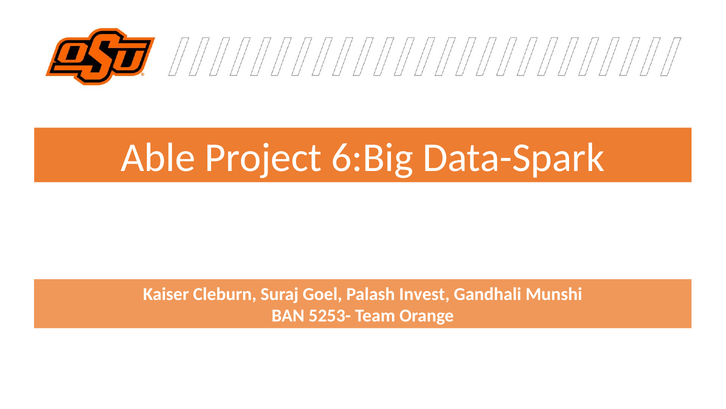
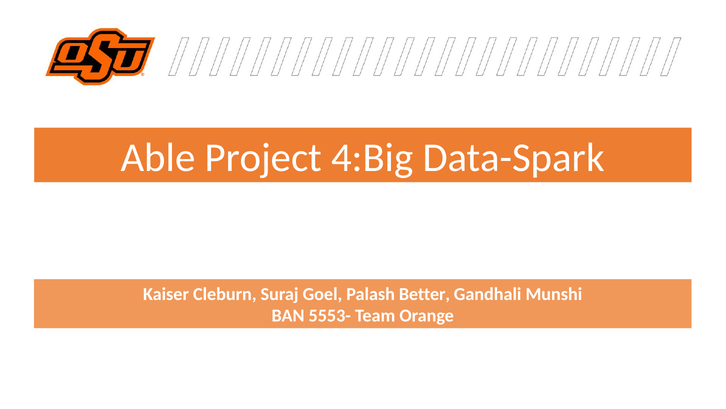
6:Big: 6:Big -> 4:Big (372, 158)
Invest: Invest -> Better (424, 294)
5253-: 5253- -> 5553- (330, 315)
